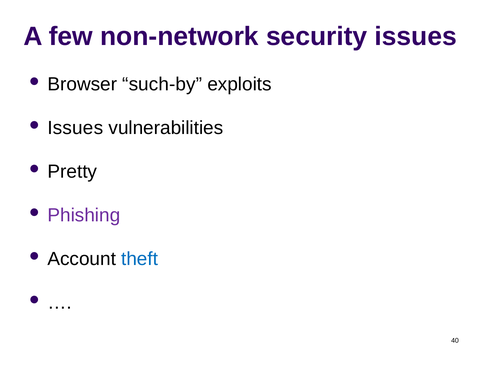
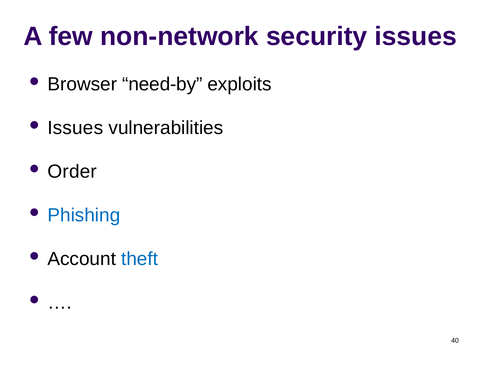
such-by: such-by -> need-by (162, 84)
Pretty: Pretty -> Order (72, 172)
Phishing colour: purple -> blue (84, 215)
